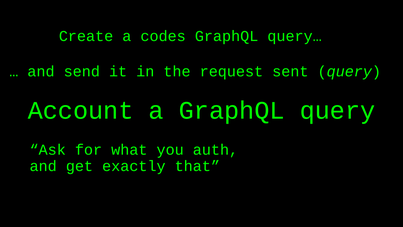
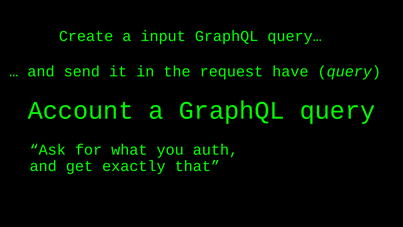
codes: codes -> input (163, 36)
sent: sent -> have (290, 71)
